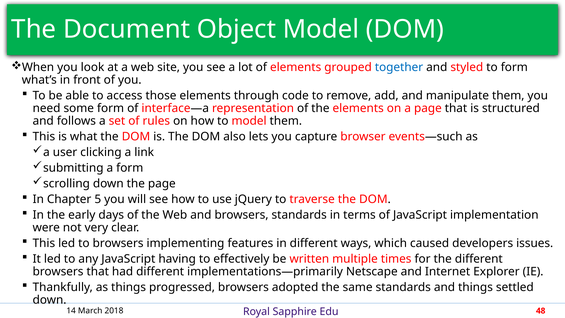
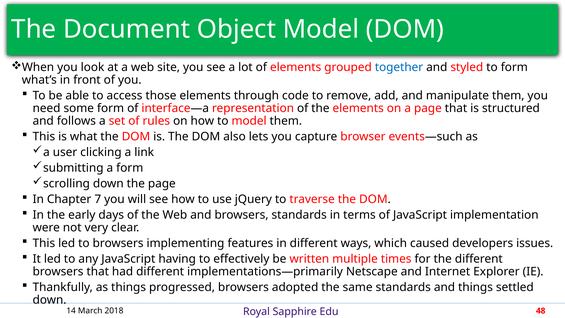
5: 5 -> 7 (98, 199)
